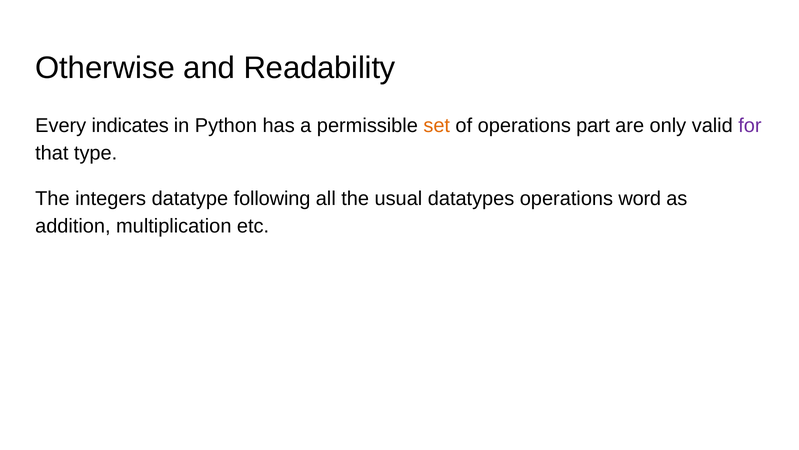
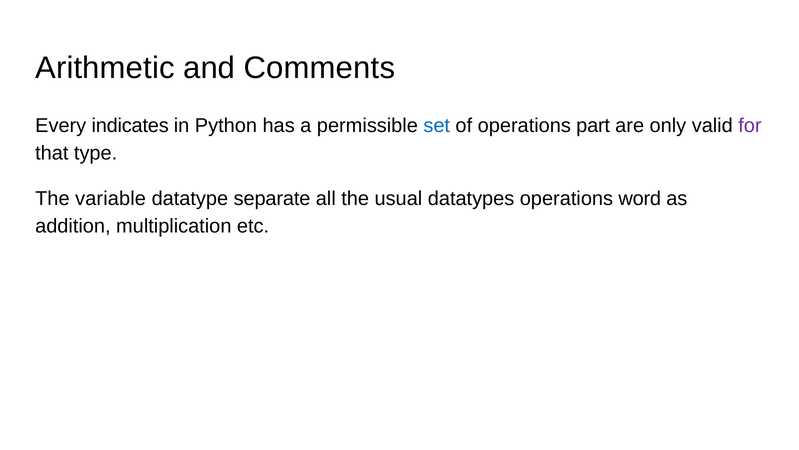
Otherwise: Otherwise -> Arithmetic (105, 68)
Readability: Readability -> Comments (319, 68)
set colour: orange -> blue (437, 126)
integers: integers -> variable (111, 199)
following: following -> separate (272, 199)
